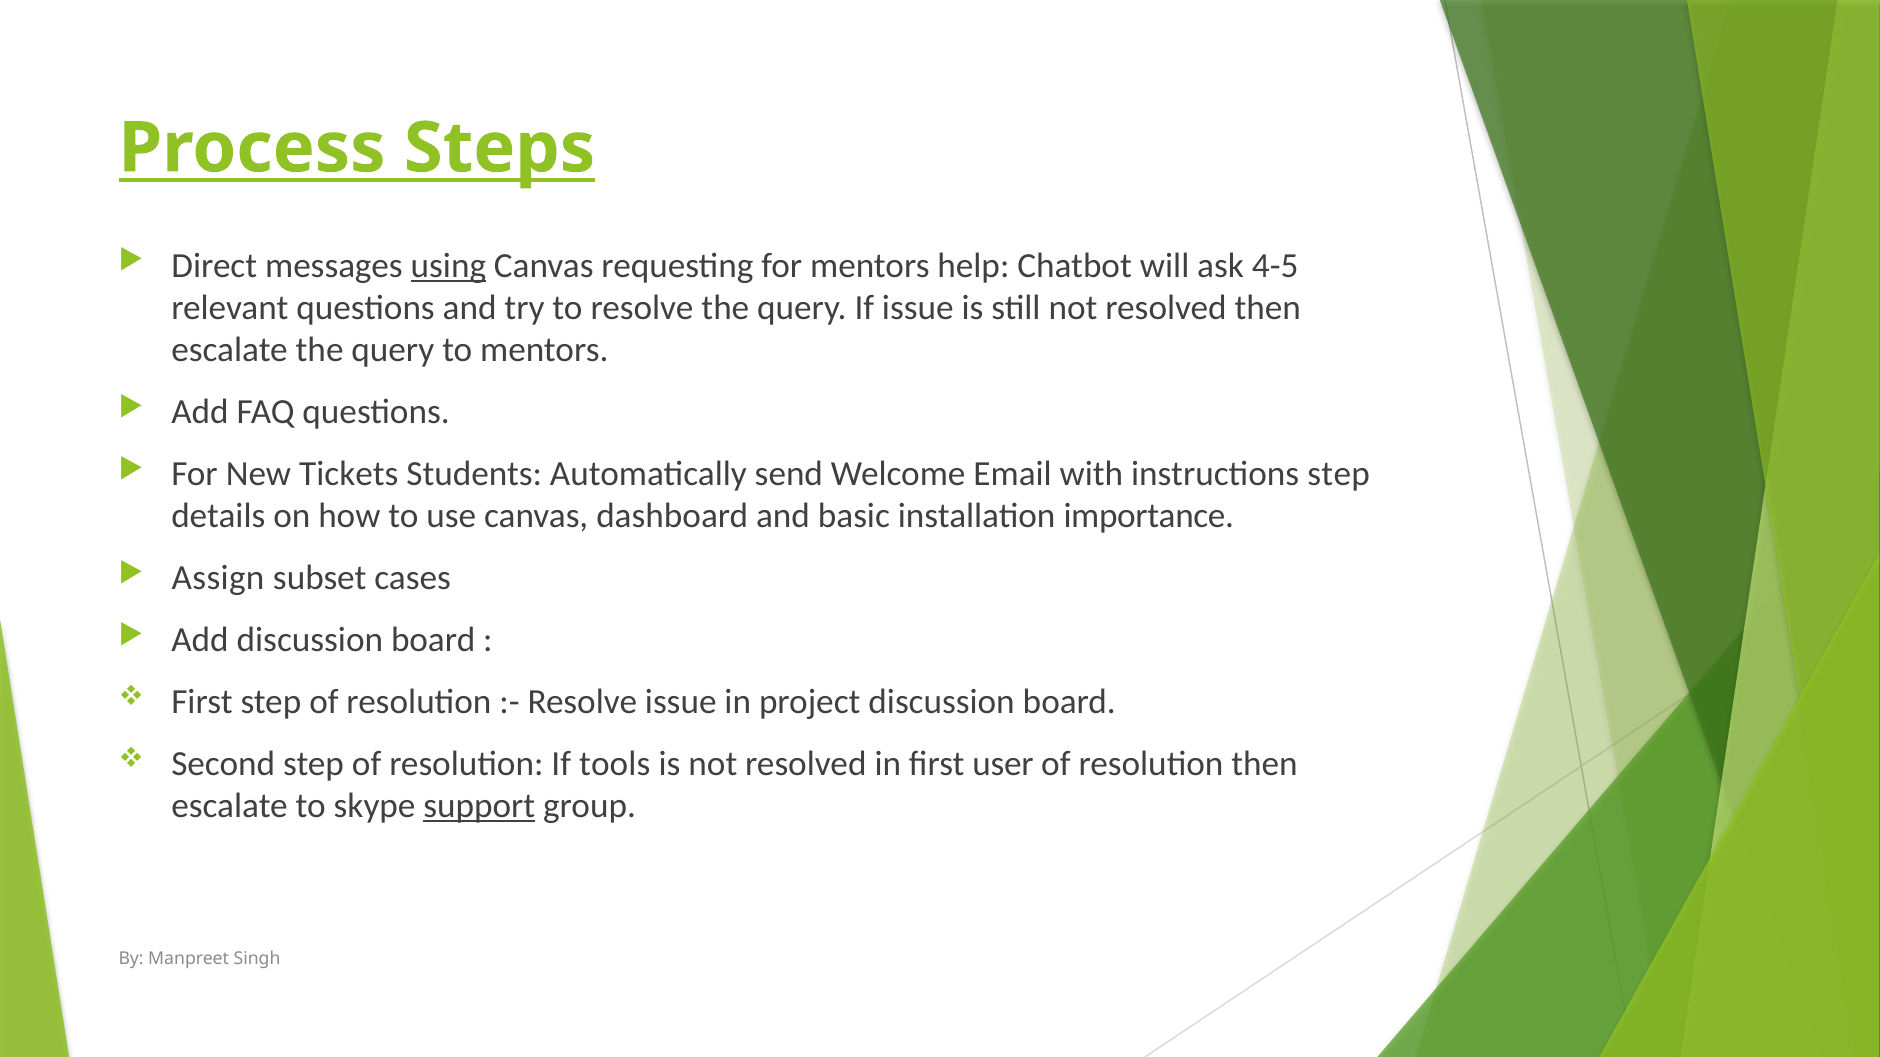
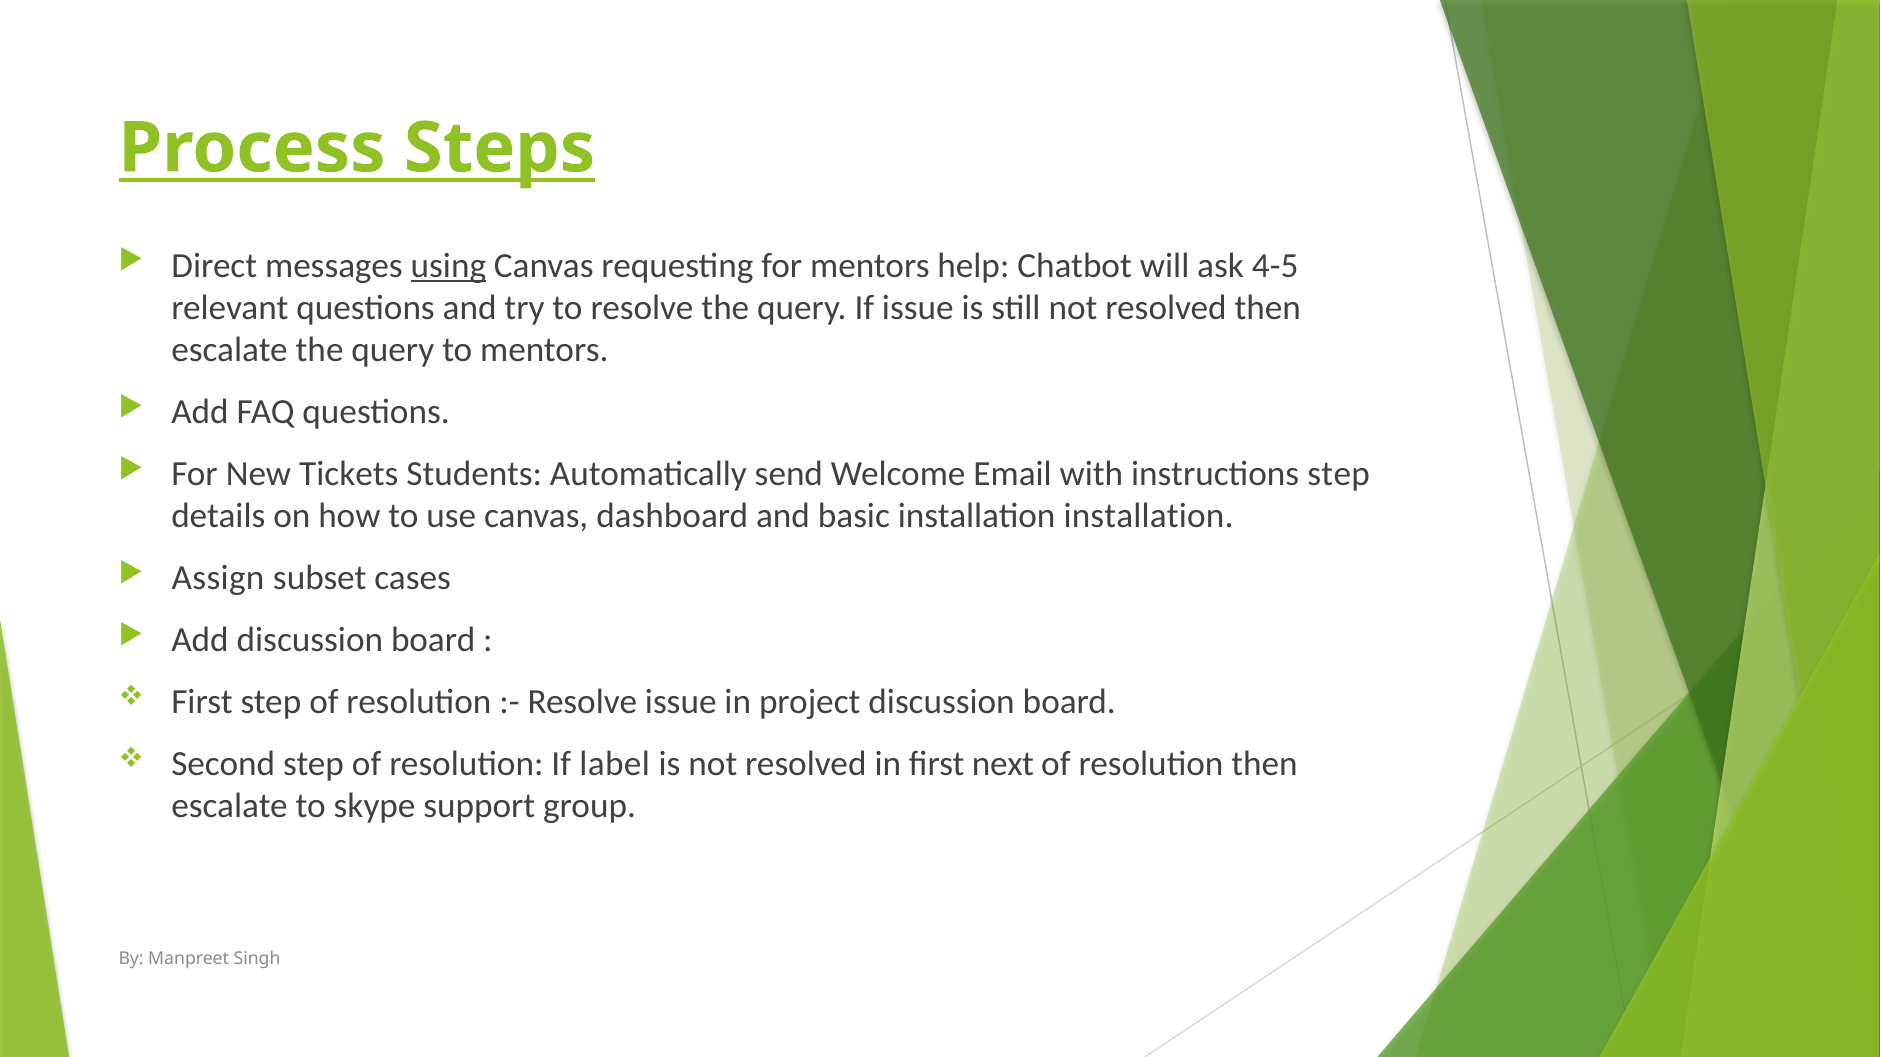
installation importance: importance -> installation (1148, 516)
tools: tools -> label (615, 764)
user: user -> next (1003, 764)
support underline: present -> none (479, 806)
